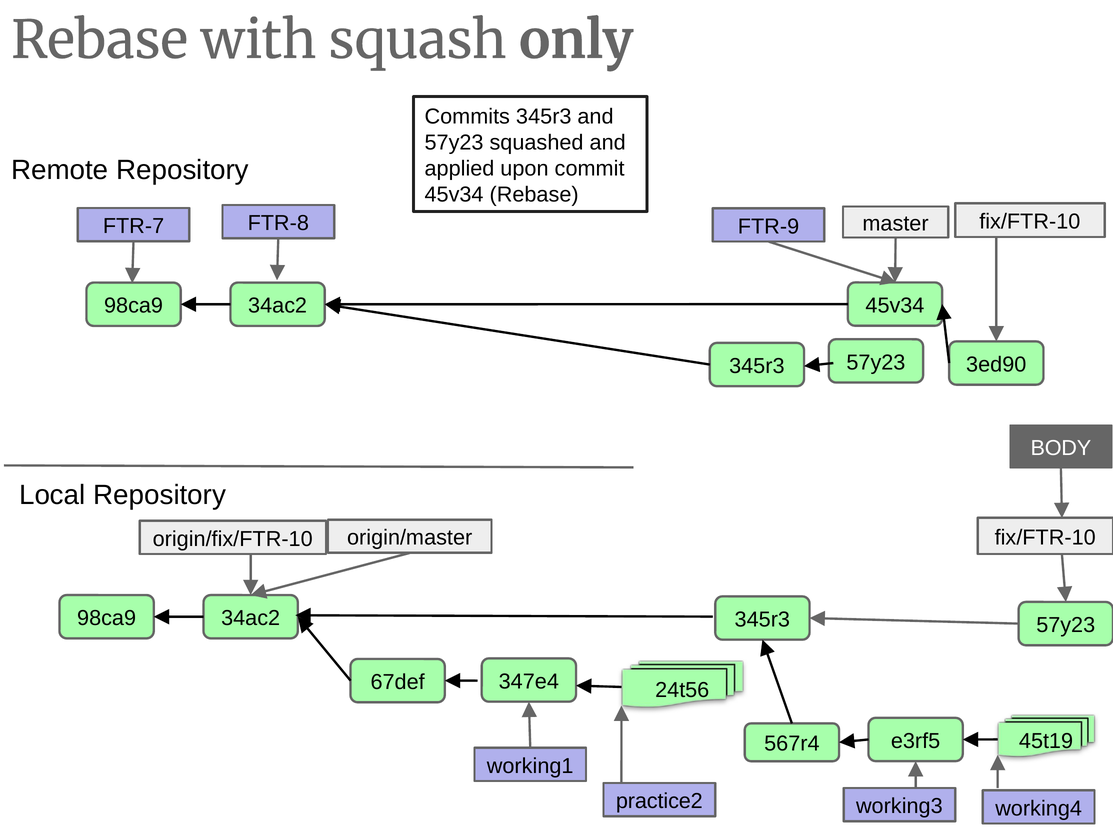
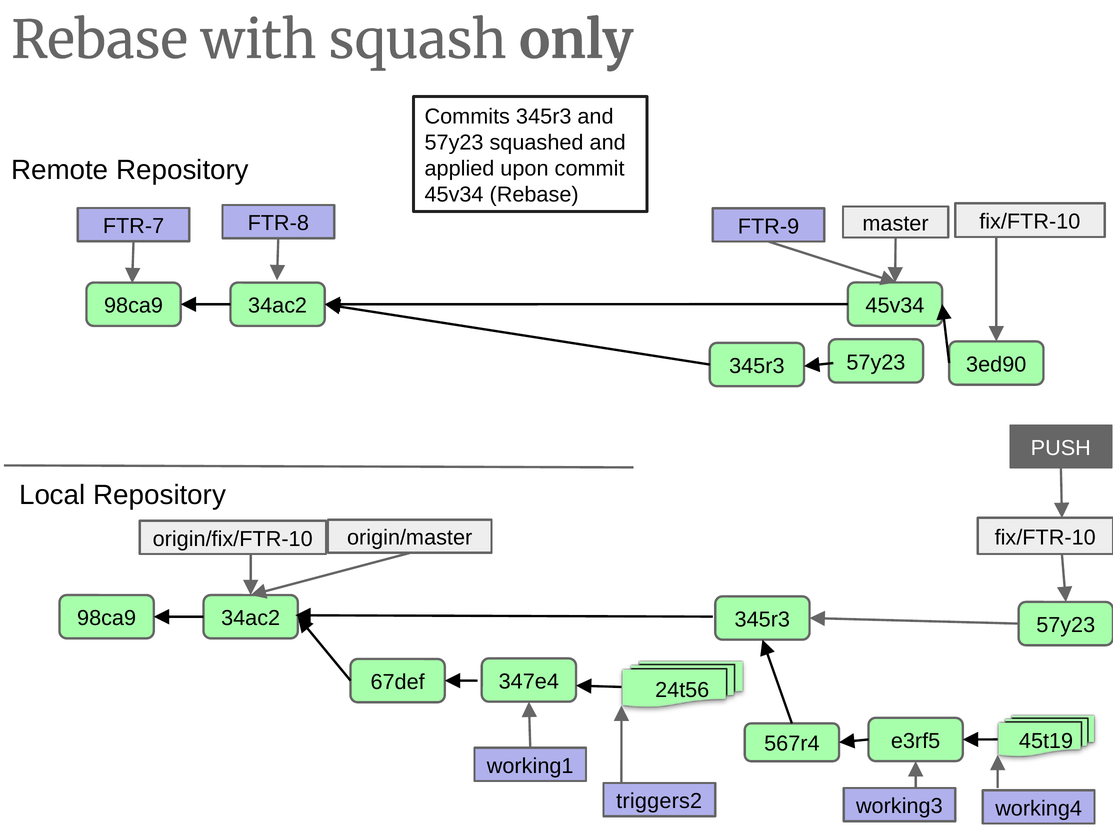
BODY: BODY -> PUSH (1061, 448)
practice2: practice2 -> triggers2 (659, 801)
